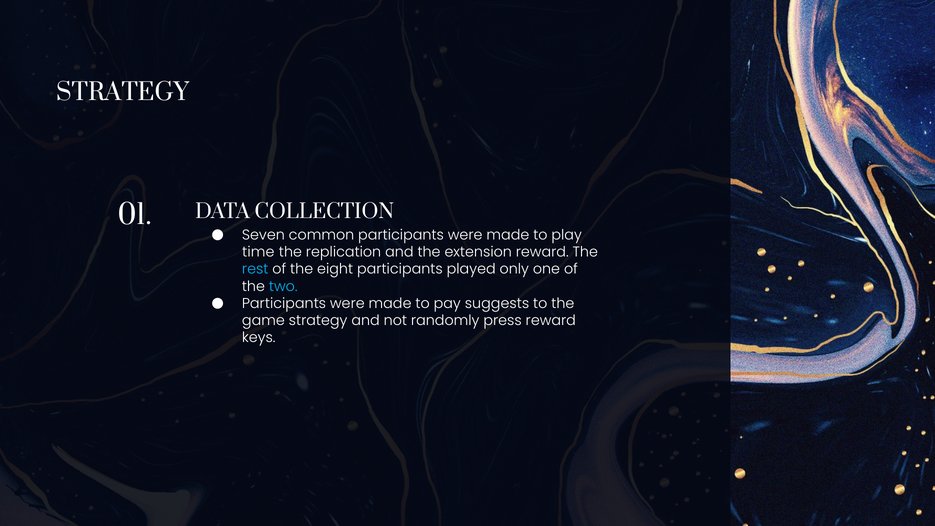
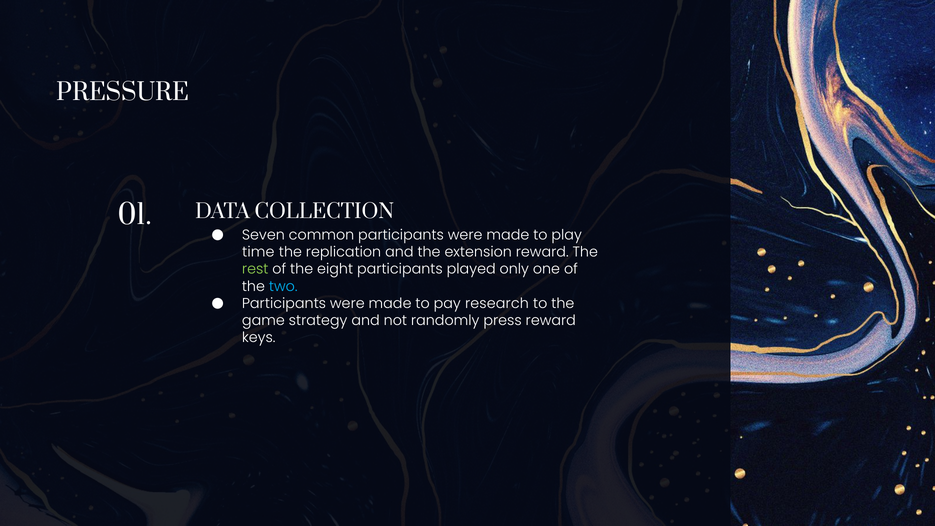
STRATEGY: STRATEGY -> PRESSURE (123, 93)
rest colour: light blue -> light green (255, 269)
suggests: suggests -> research (497, 303)
